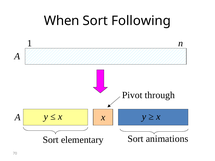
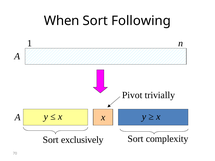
through: through -> trivially (160, 95)
elementary: elementary -> exclusively (82, 140)
animations: animations -> complexity (167, 139)
